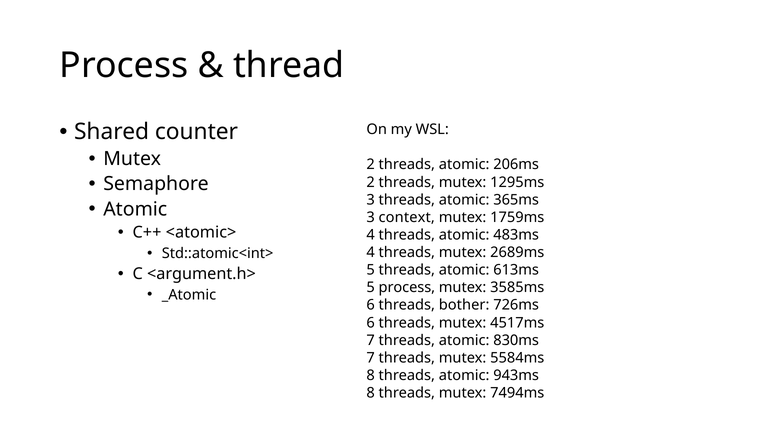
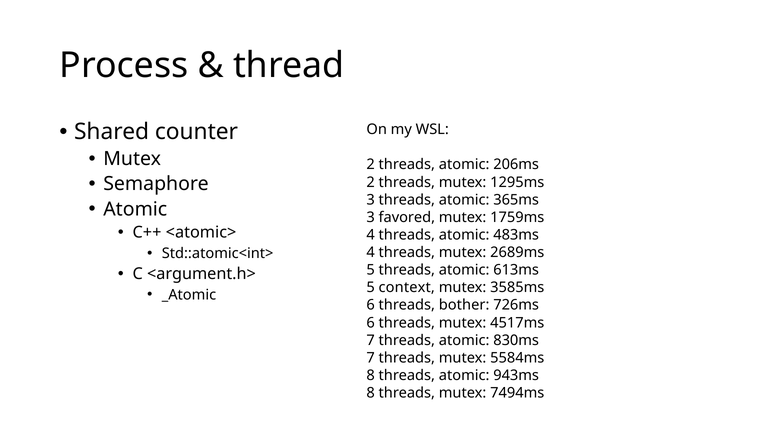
context: context -> favored (407, 217)
5 process: process -> context (407, 287)
